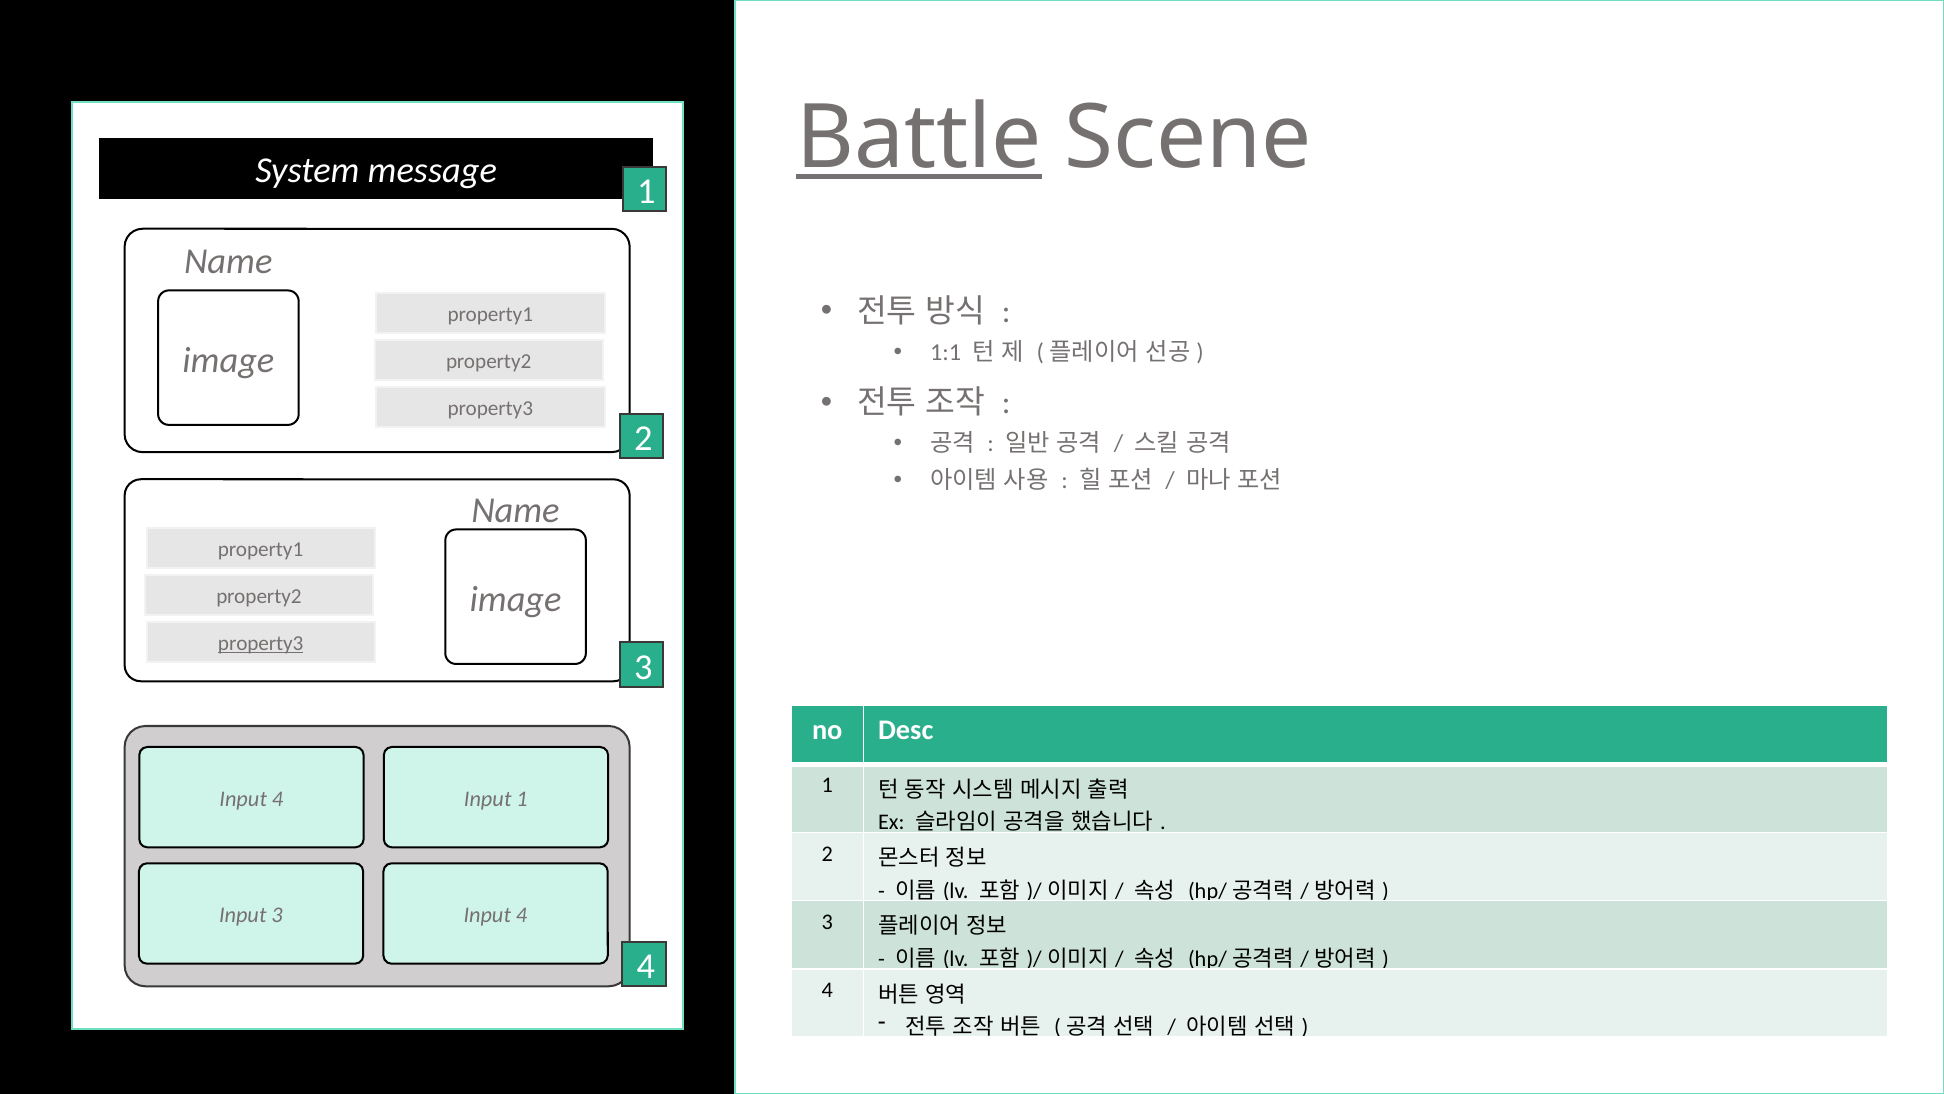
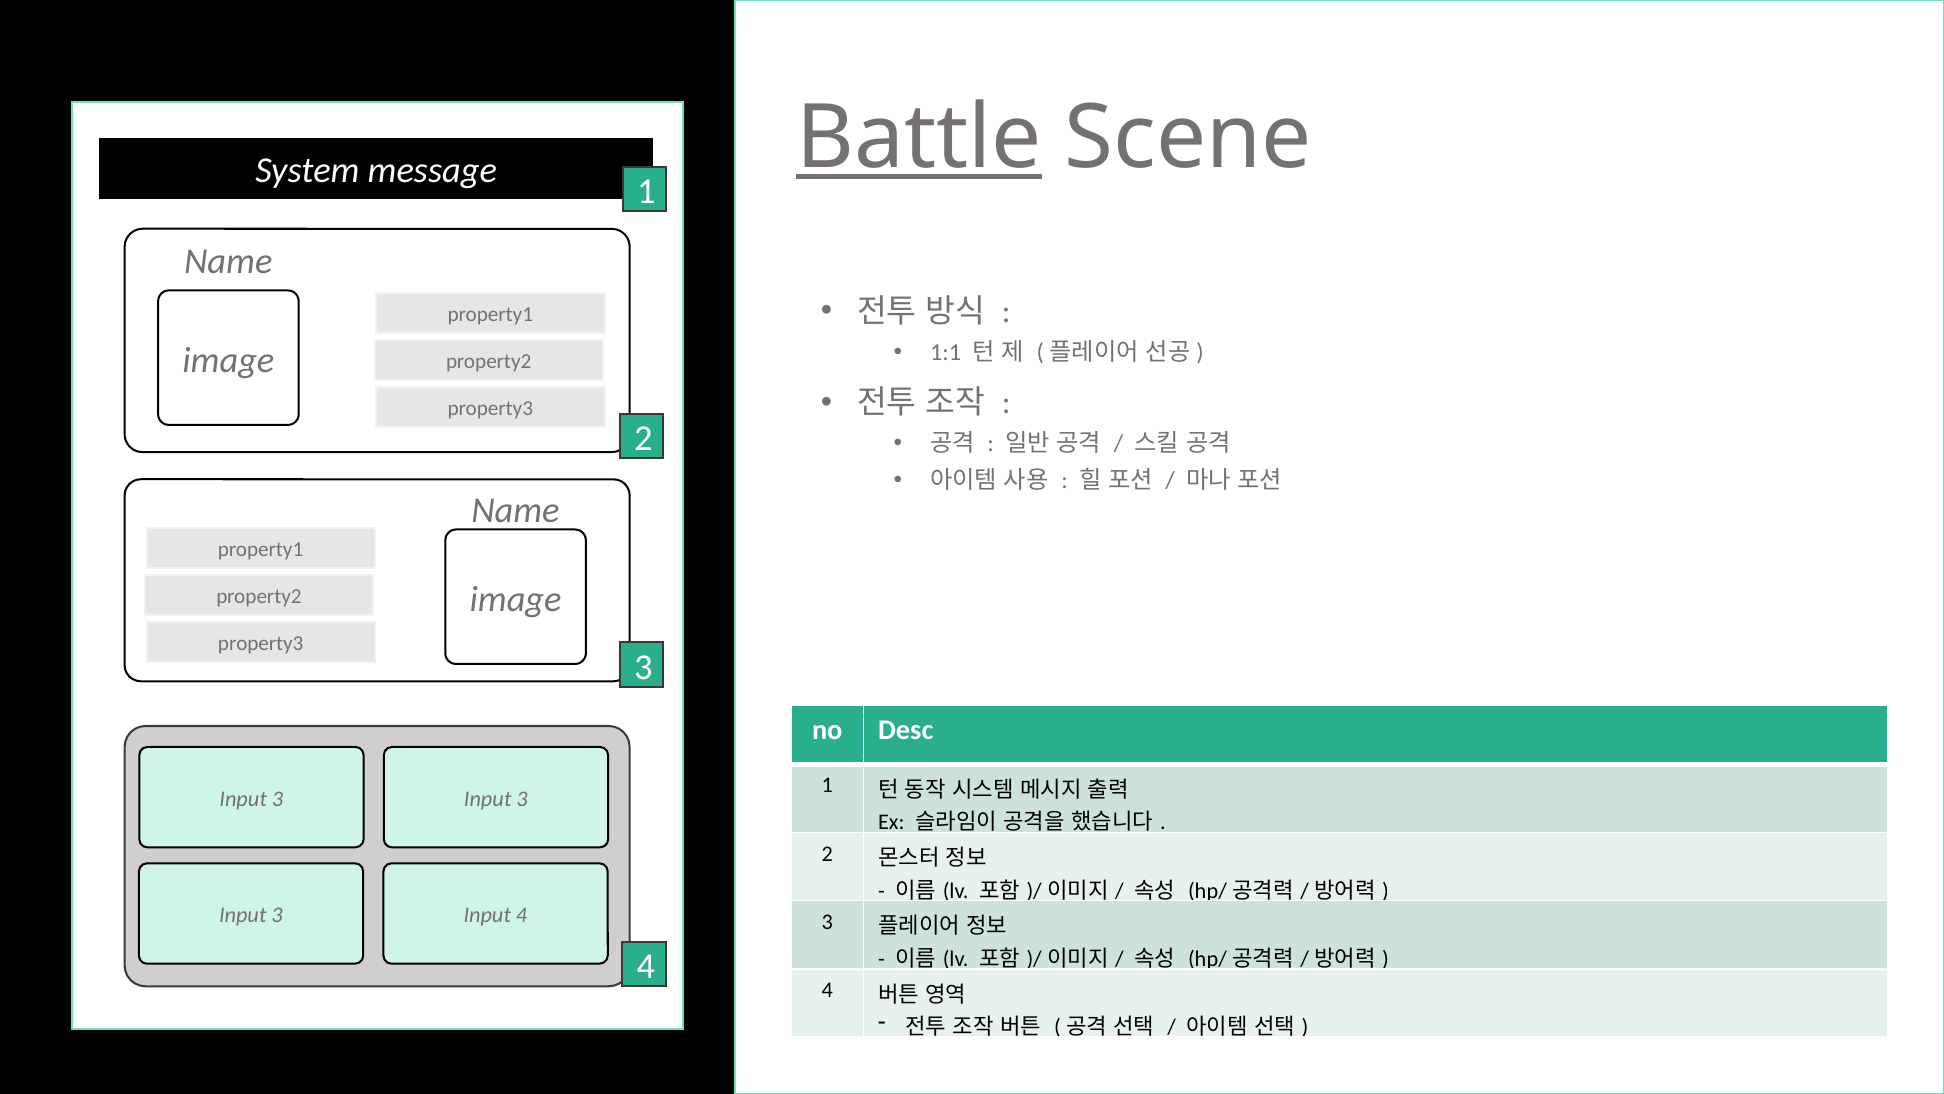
property3 underline: present -> none (261, 643)
4: 4 -> 3 (278, 798)
1: 1 -> 3 (522, 798)
